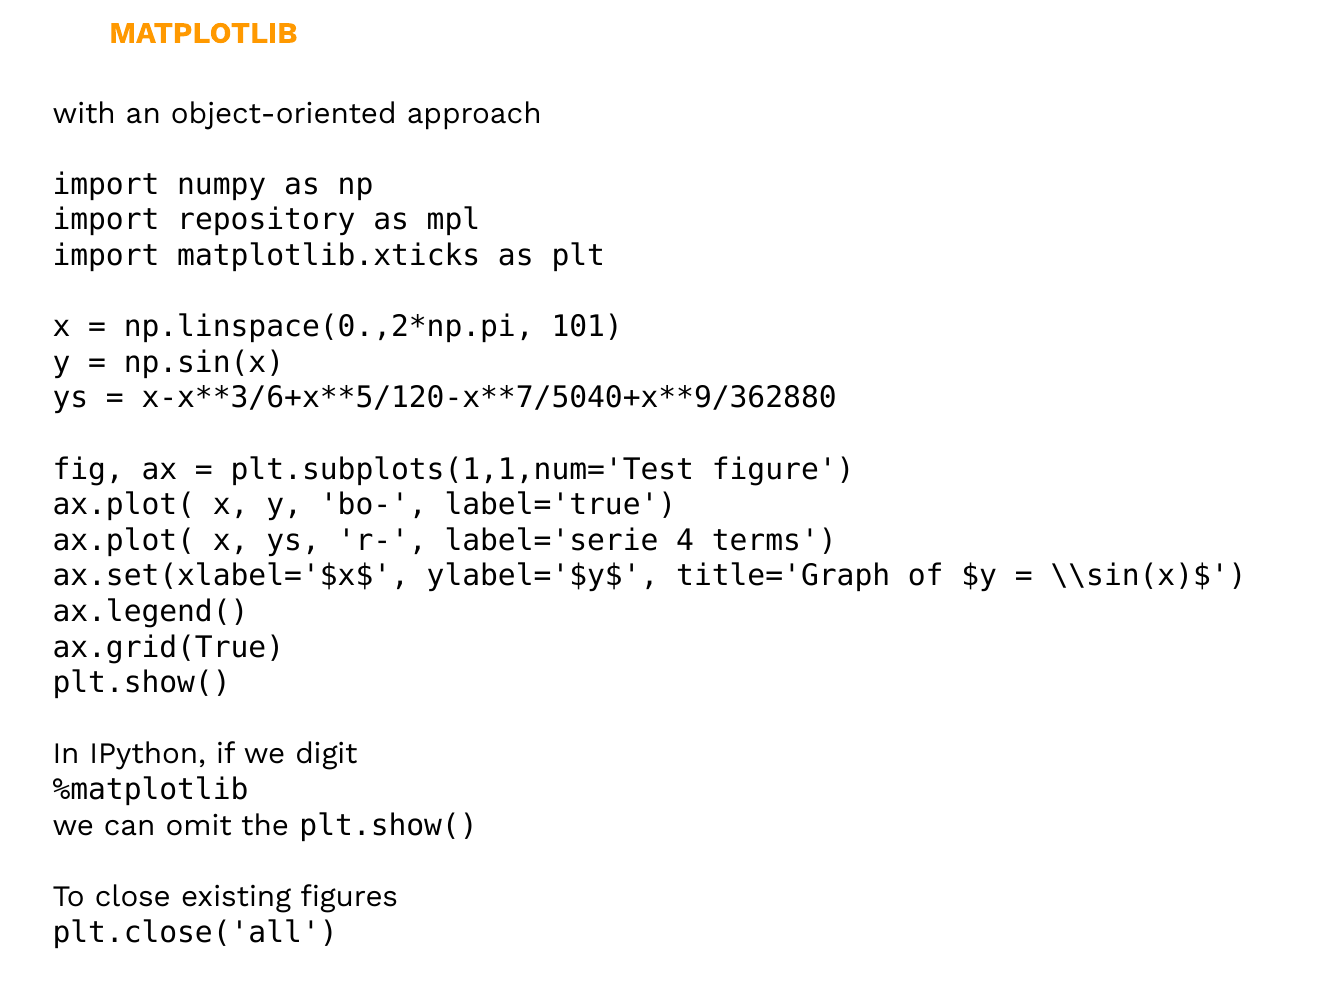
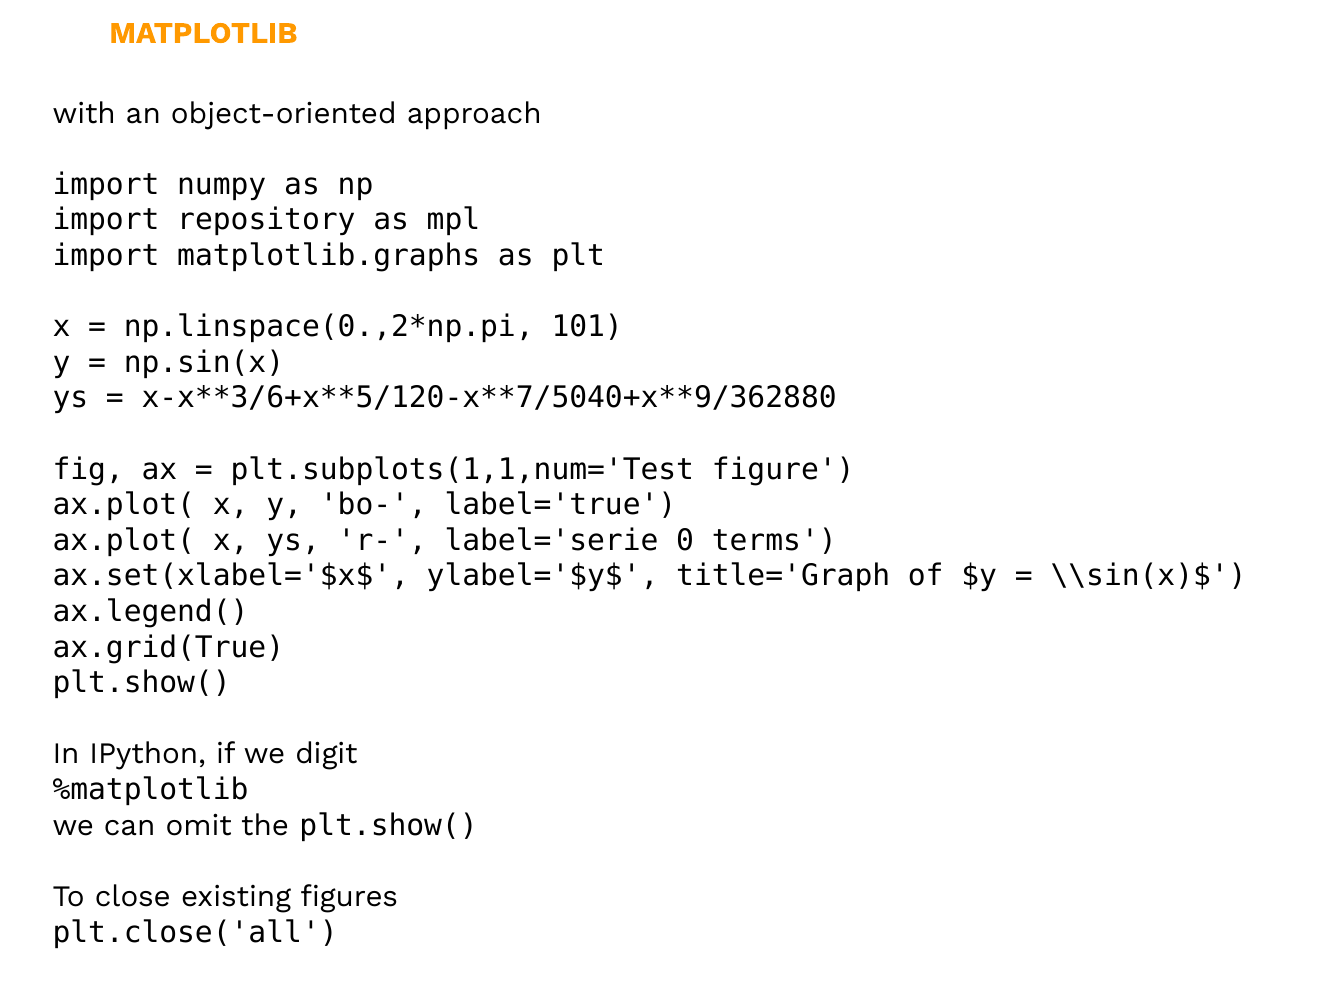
matplotlib.xticks: matplotlib.xticks -> matplotlib.graphs (329, 256)
4: 4 -> 0 (685, 541)
